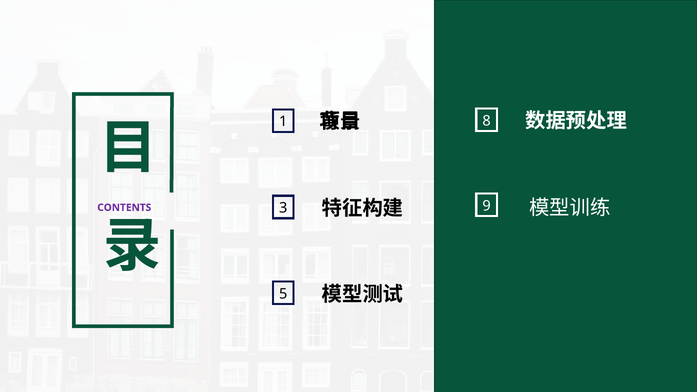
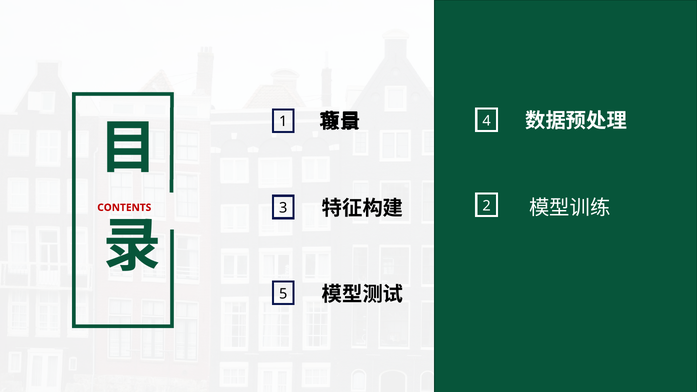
8: 8 -> 4 (487, 121)
9: 9 -> 2 (487, 206)
CONTENTS colour: purple -> red (124, 208)
